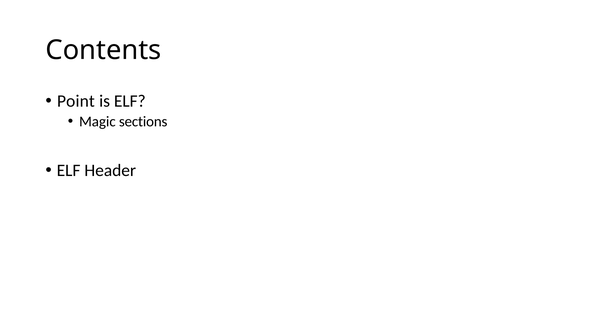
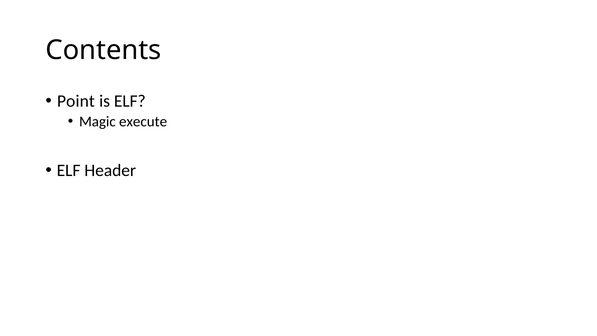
sections: sections -> execute (143, 122)
